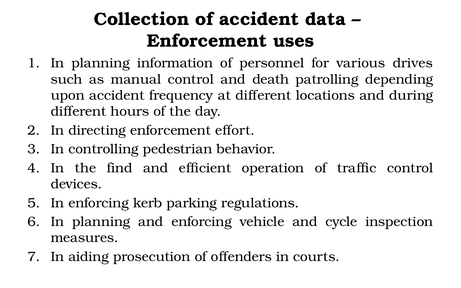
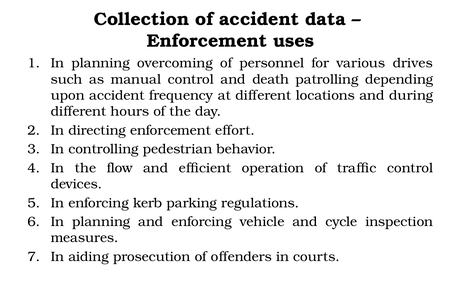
information: information -> overcoming (175, 63)
find: find -> flow (120, 168)
